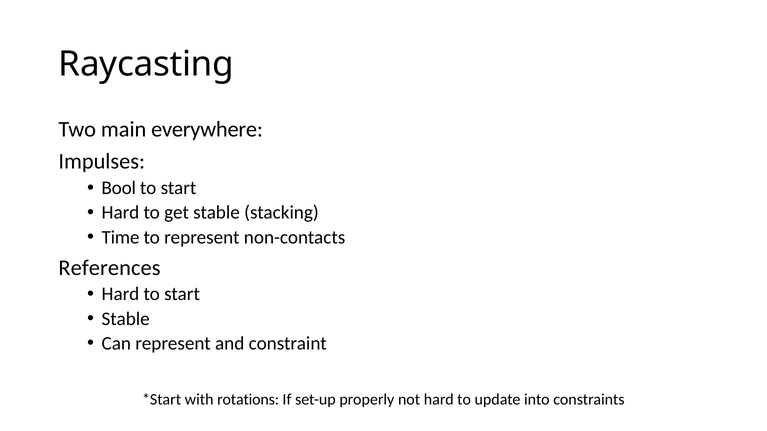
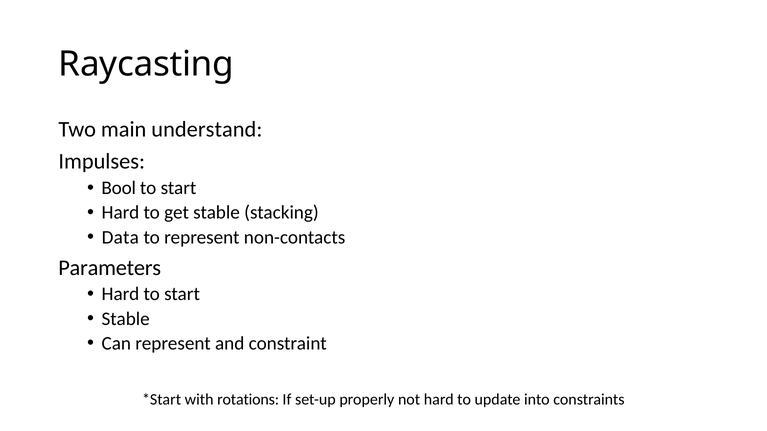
everywhere: everywhere -> understand (207, 130)
Time: Time -> Data (120, 238)
References: References -> Parameters (110, 268)
